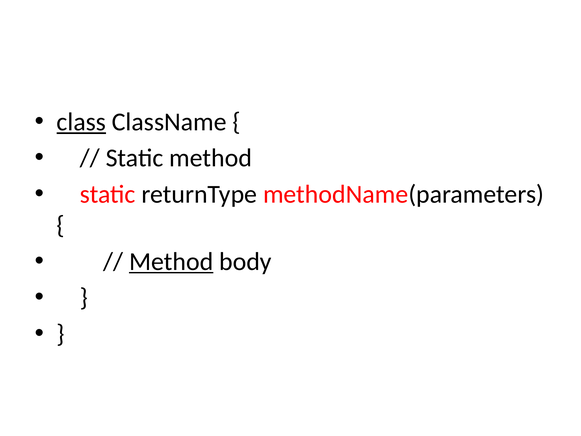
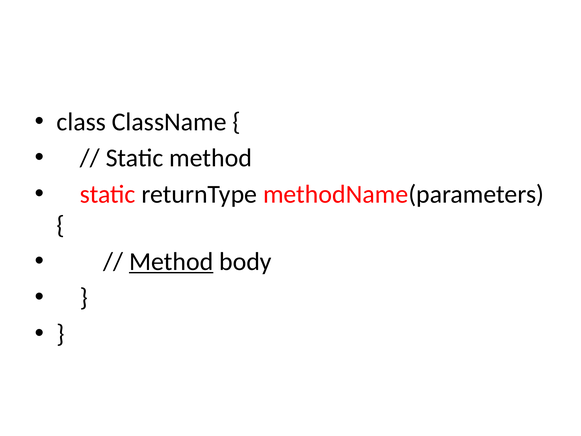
class underline: present -> none (81, 122)
